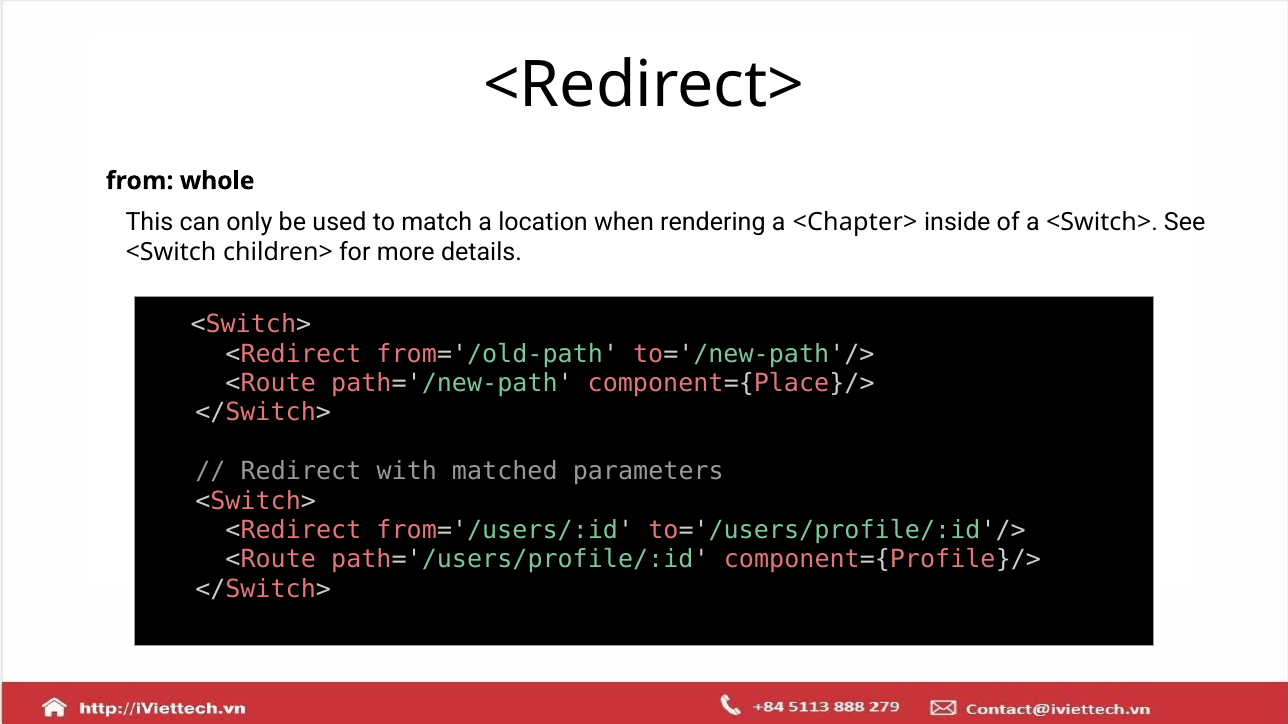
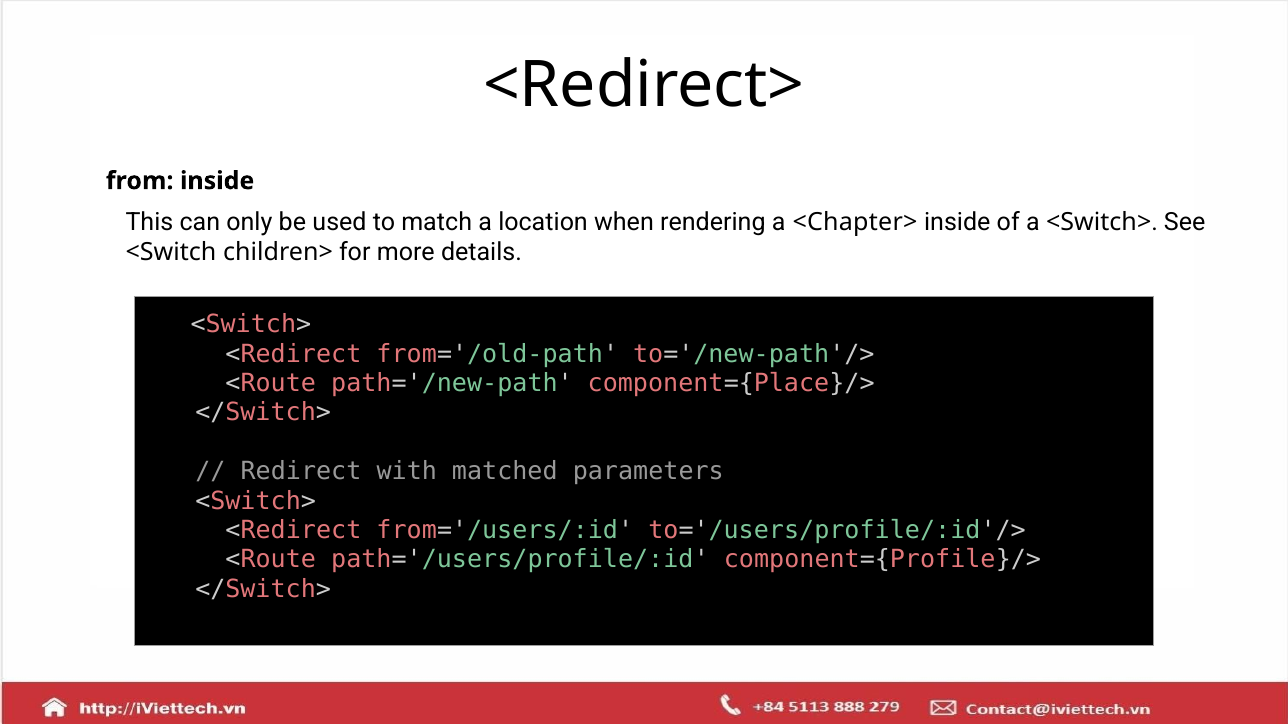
from whole: whole -> inside (217, 181)
